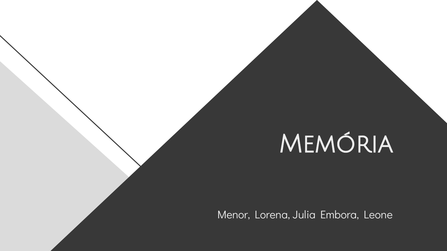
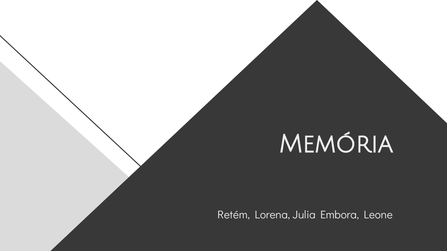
Menor: Menor -> Retém (234, 215)
